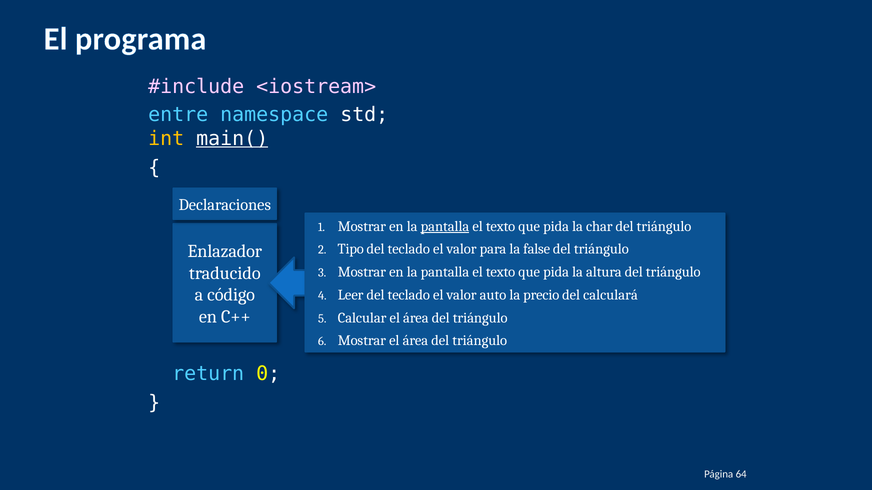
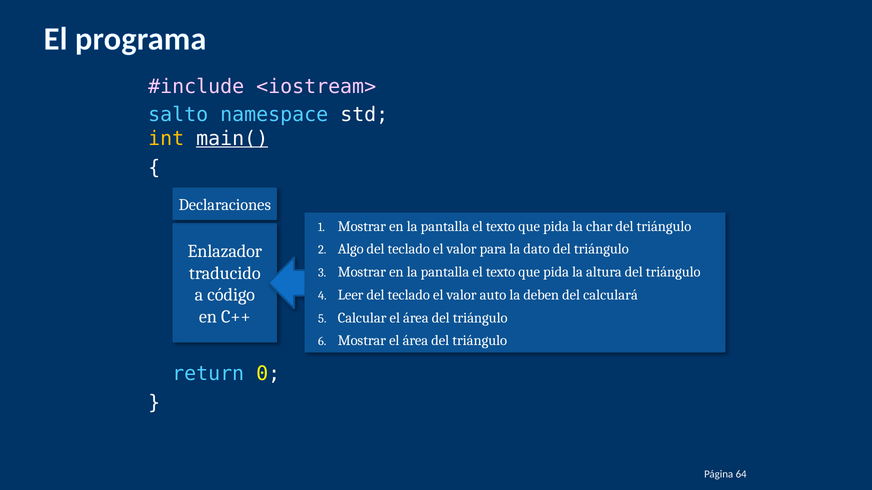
entre: entre -> salto (178, 115)
pantalla underline: present -> none (445, 227)
Tipo: Tipo -> Algo (351, 249)
false: false -> dato (537, 249)
precio: precio -> deben (541, 295)
